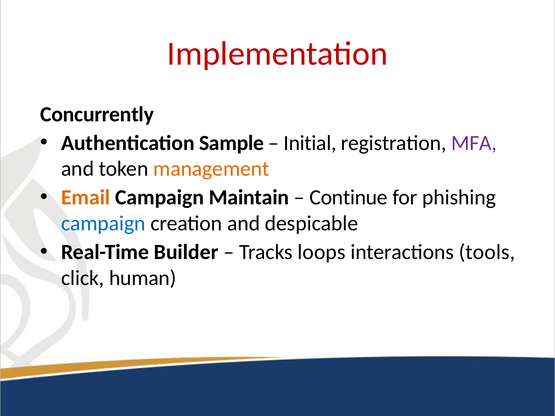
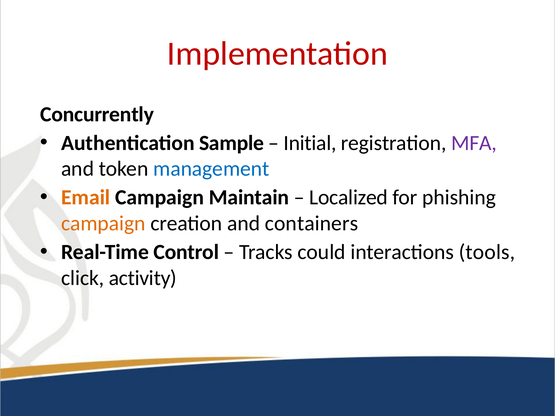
management colour: orange -> blue (211, 169)
Continue: Continue -> Localized (349, 198)
campaign colour: blue -> orange (103, 224)
despicable: despicable -> containers (312, 224)
Builder: Builder -> Control (186, 252)
loops: loops -> could (322, 252)
human: human -> activity (143, 278)
